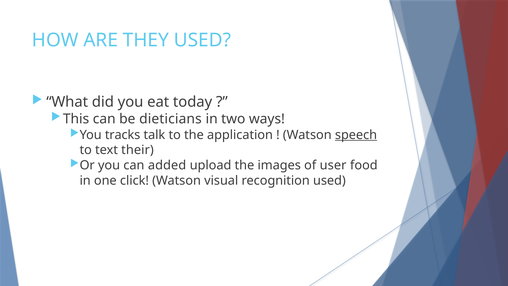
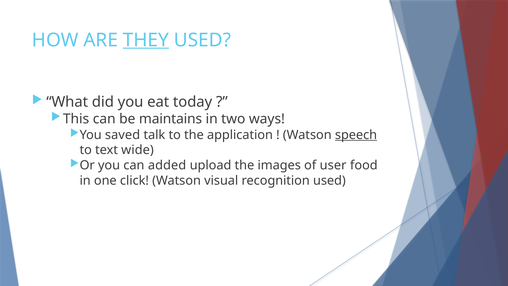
THEY underline: none -> present (146, 40)
dieticians: dieticians -> maintains (171, 119)
tracks: tracks -> saved (123, 135)
their: their -> wide (138, 150)
